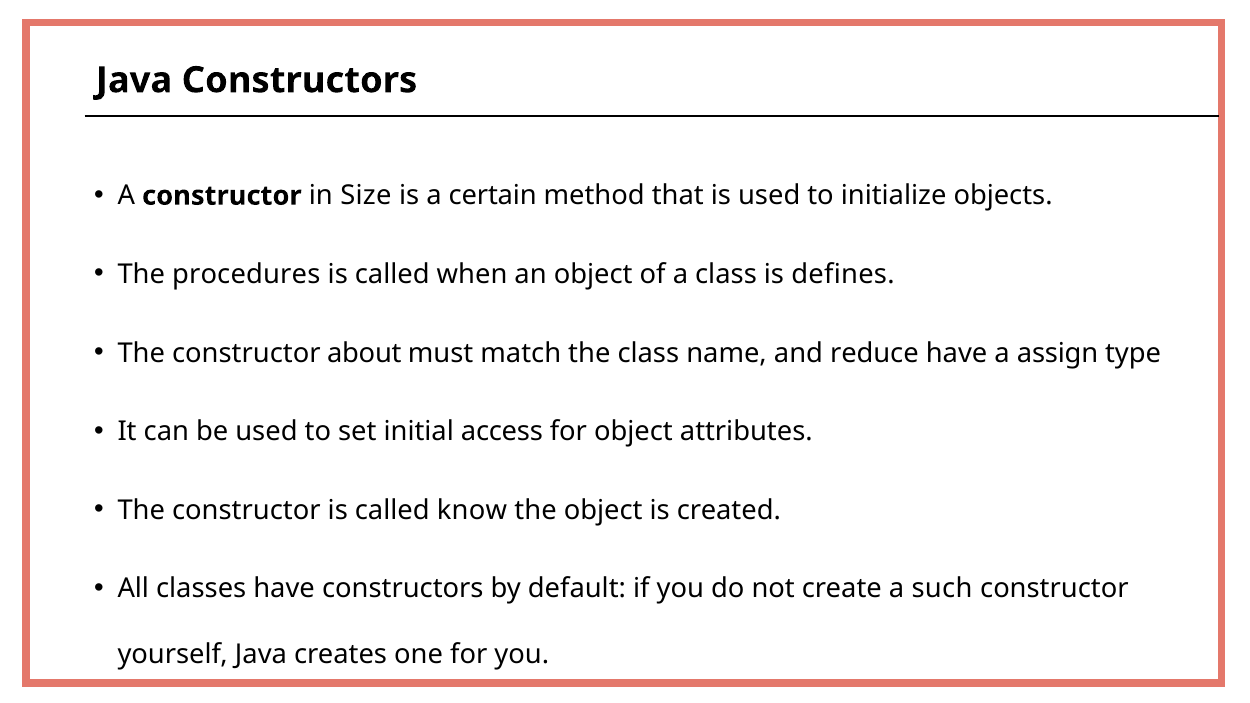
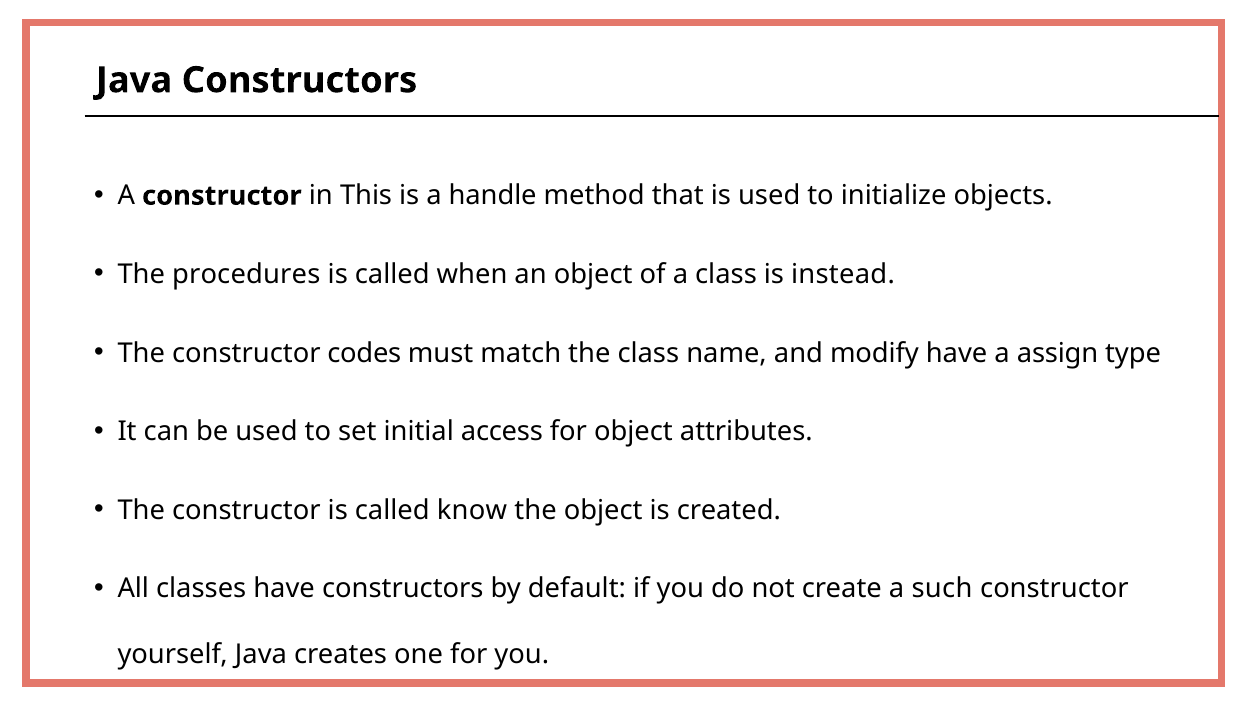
Size: Size -> This (366, 196)
certain: certain -> handle (493, 196)
defines: defines -> instead (843, 274)
about: about -> codes (364, 353)
reduce: reduce -> modify (874, 353)
